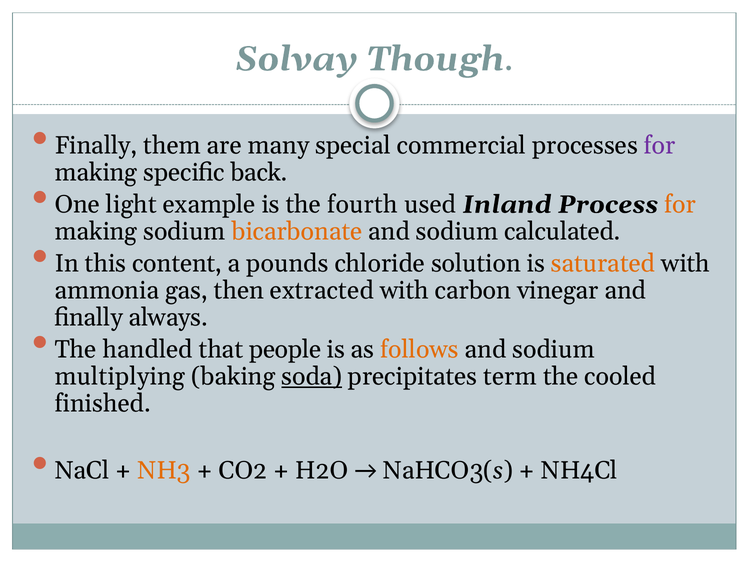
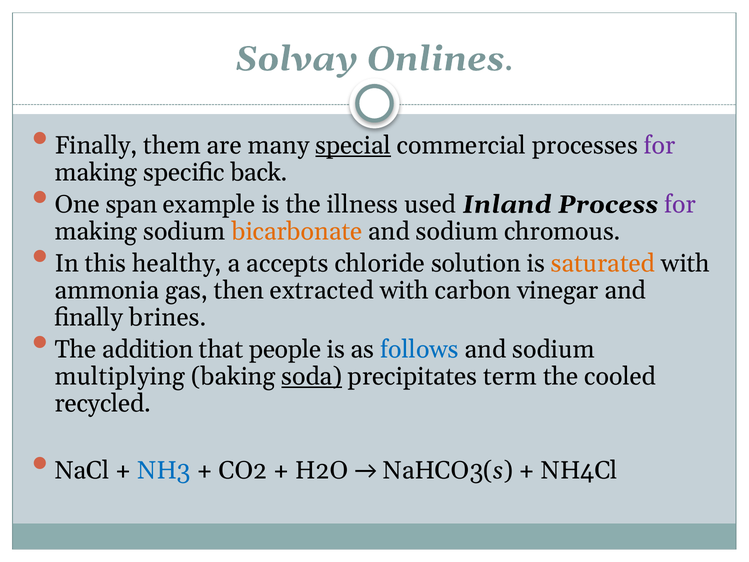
Though: Though -> Onlines (435, 59)
special underline: none -> present (353, 146)
light: light -> span (132, 204)
fourth: fourth -> illness (363, 204)
for colour: orange -> purple (680, 204)
calculated: calculated -> chromous (562, 231)
content: content -> healthy (177, 263)
pounds: pounds -> accepts (287, 263)
always: always -> brines (168, 317)
handled: handled -> addition (148, 349)
follows colour: orange -> blue (419, 349)
finished: finished -> recycled (103, 403)
NH3 colour: orange -> blue (164, 470)
